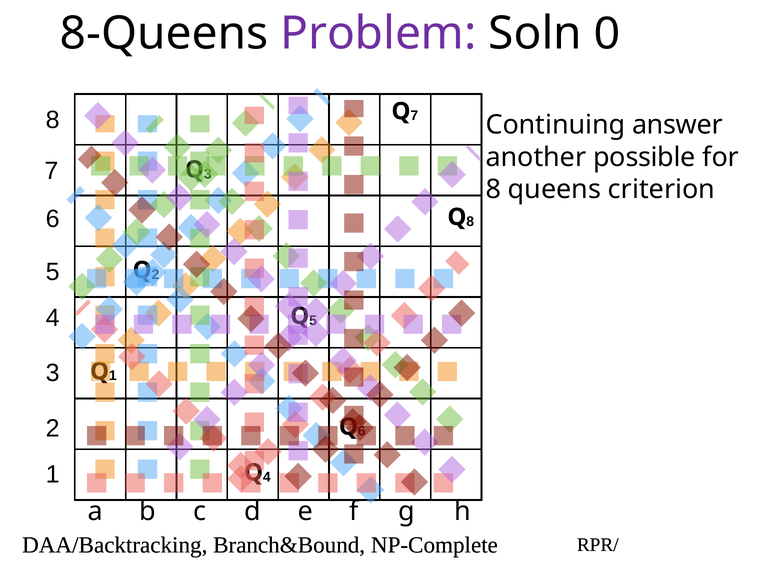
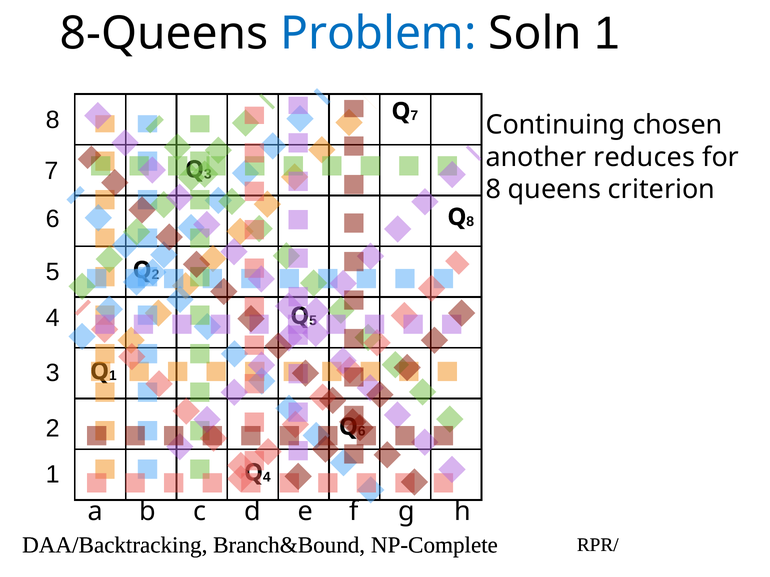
Problem colour: purple -> blue (378, 34)
Soln 0: 0 -> 1 (607, 34)
answer: answer -> chosen (677, 125)
possible: possible -> reduces (644, 157)
